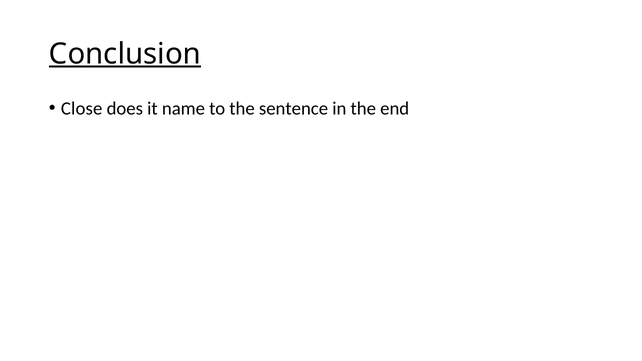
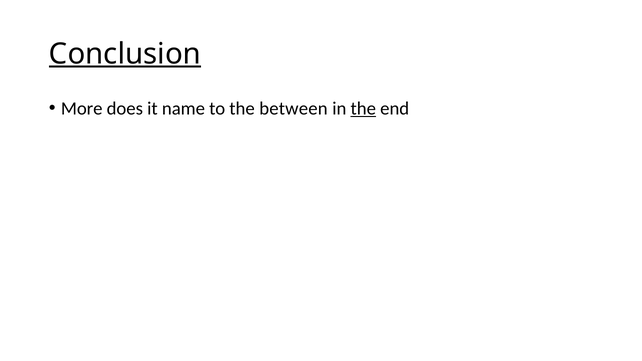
Close: Close -> More (82, 109)
sentence: sentence -> between (293, 109)
the underline: none -> present (363, 109)
